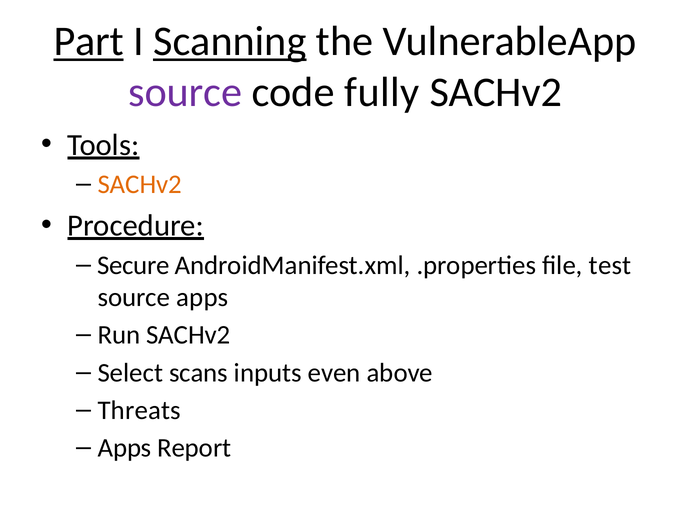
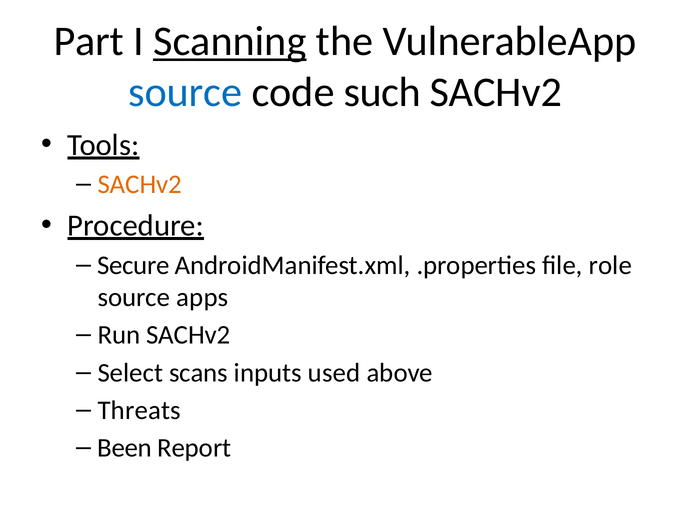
Part underline: present -> none (89, 42)
source colour: purple -> blue (185, 92)
fully: fully -> such (382, 92)
test: test -> role (610, 265)
even: even -> used (334, 373)
Apps: Apps -> Been (125, 448)
